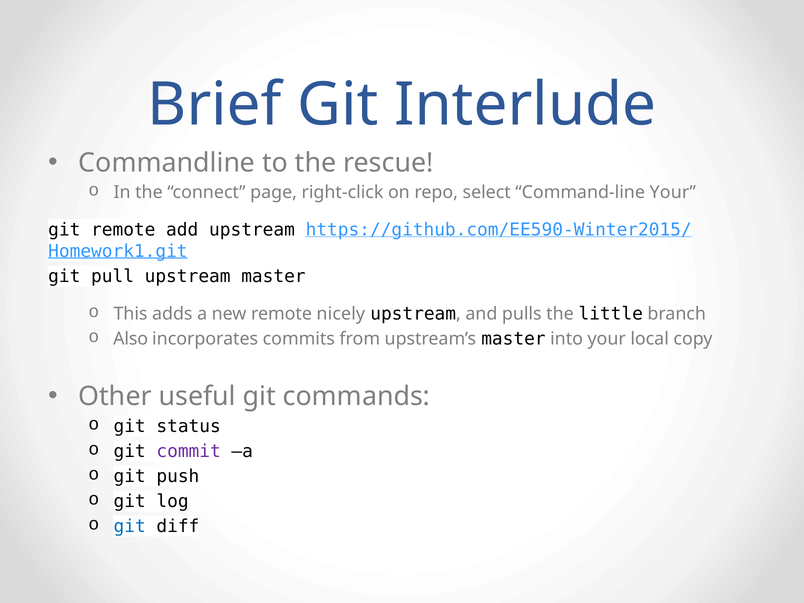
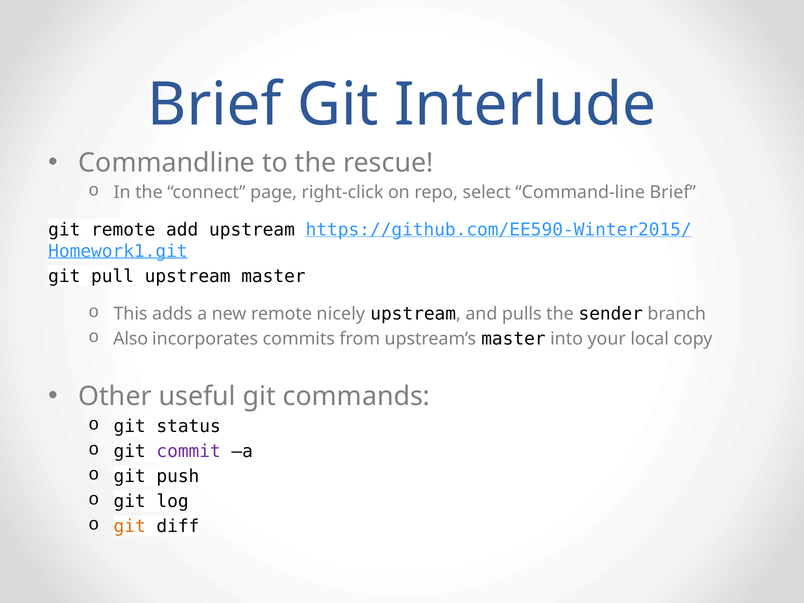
Command-line Your: Your -> Brief (673, 192)
little: little -> sender (611, 314)
git colour: blue -> orange (130, 526)
